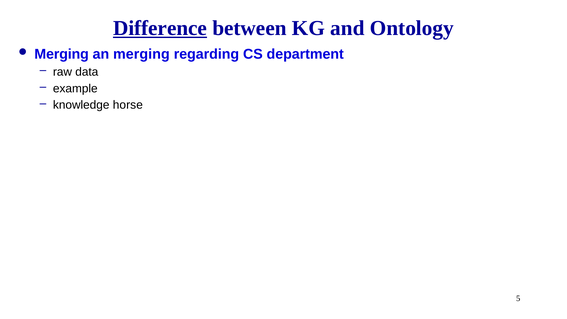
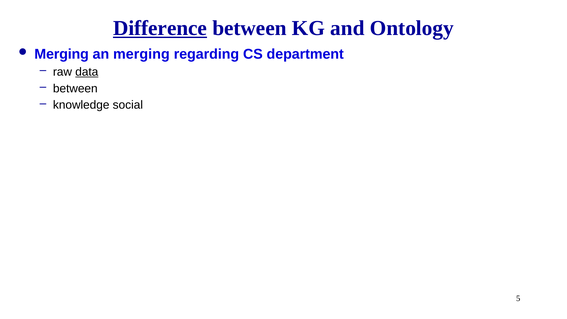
data underline: none -> present (87, 72)
example: example -> between (75, 88)
horse: horse -> social (128, 105)
